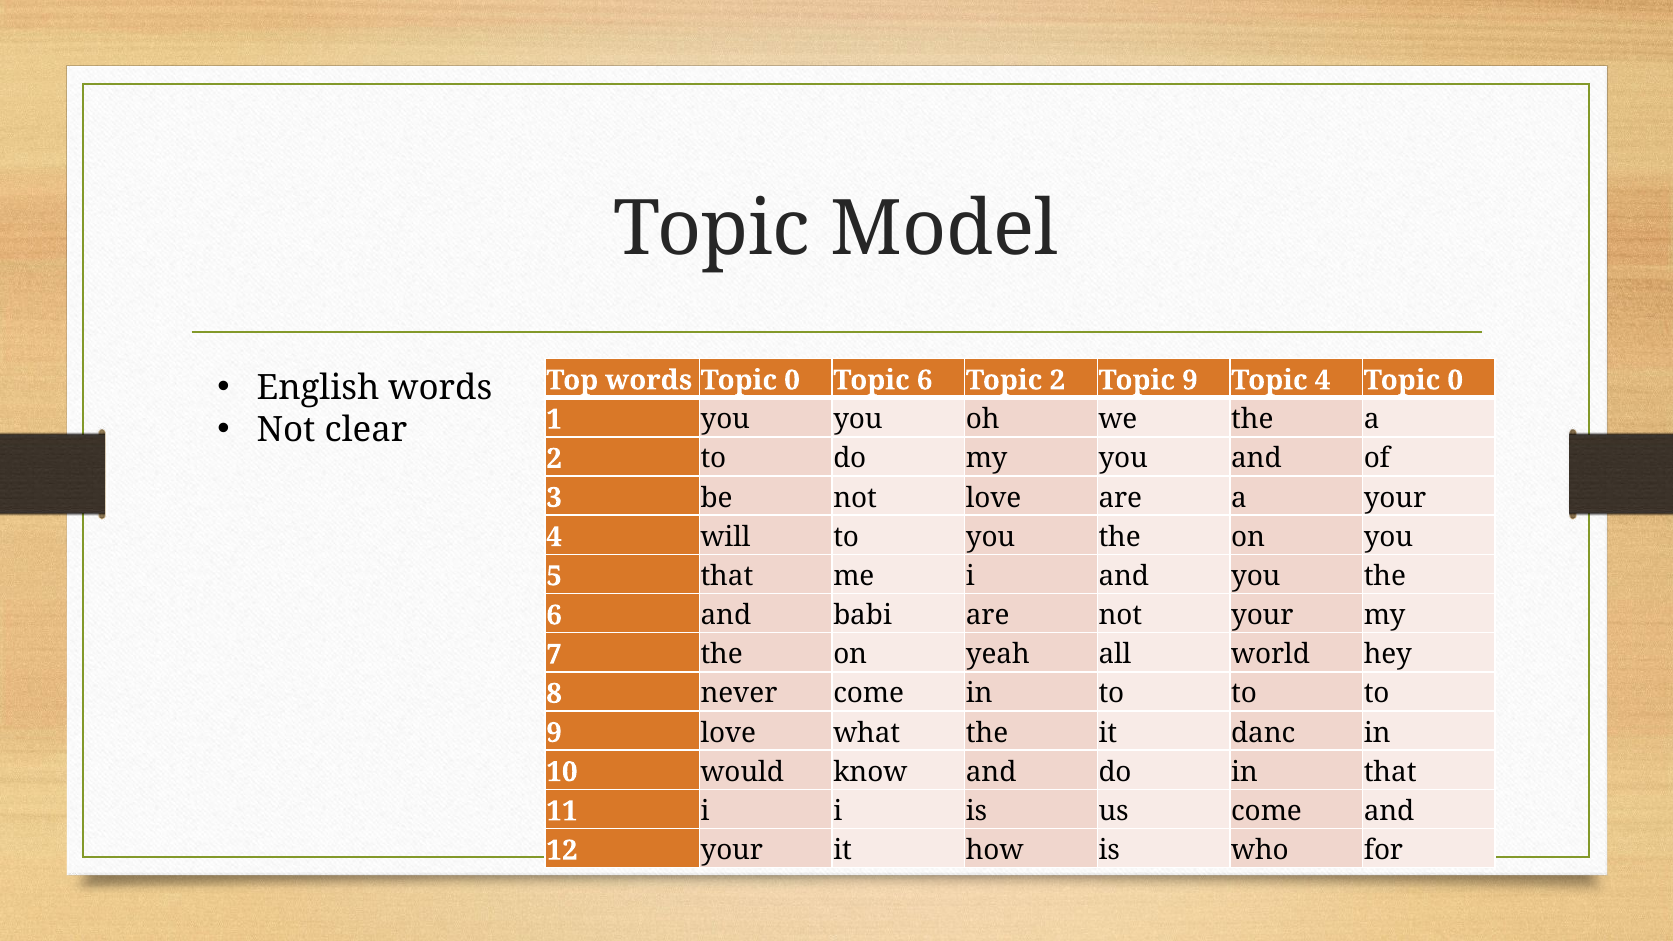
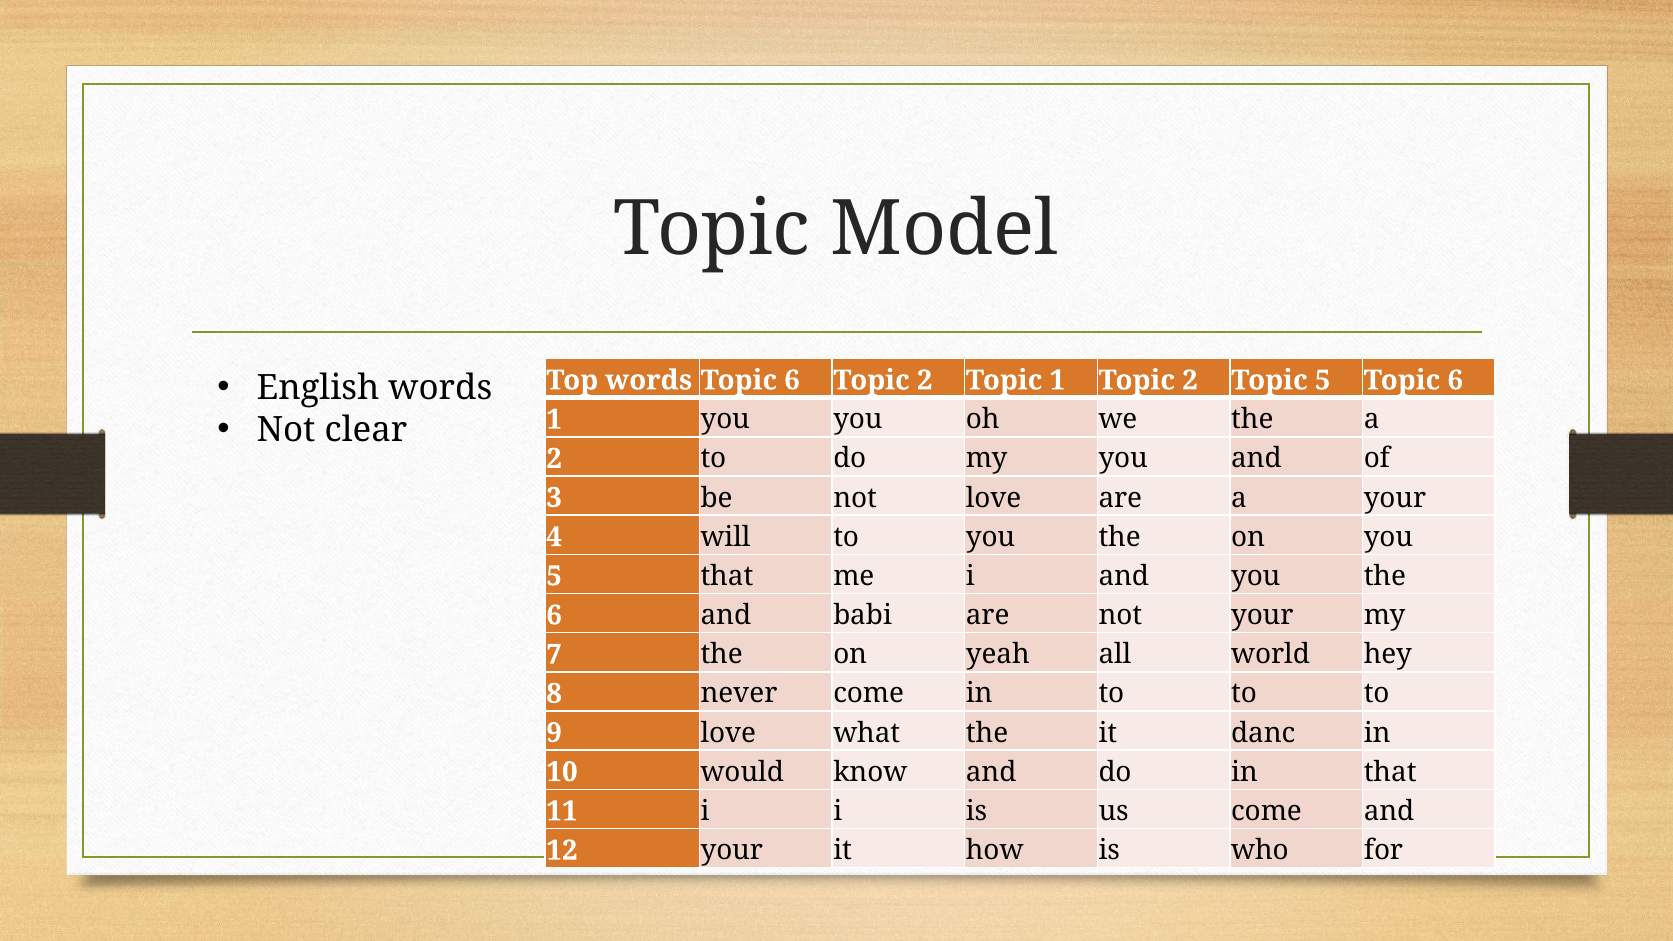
words Topic 0: 0 -> 6 (792, 380)
6: 6 -> 2 (925, 380)
Topic 2: 2 -> 1 (1057, 380)
9: 9 -> 2 (1190, 380)
Topic 4: 4 -> 5 (1323, 380)
0: 0 -> 6 (1455, 380)
